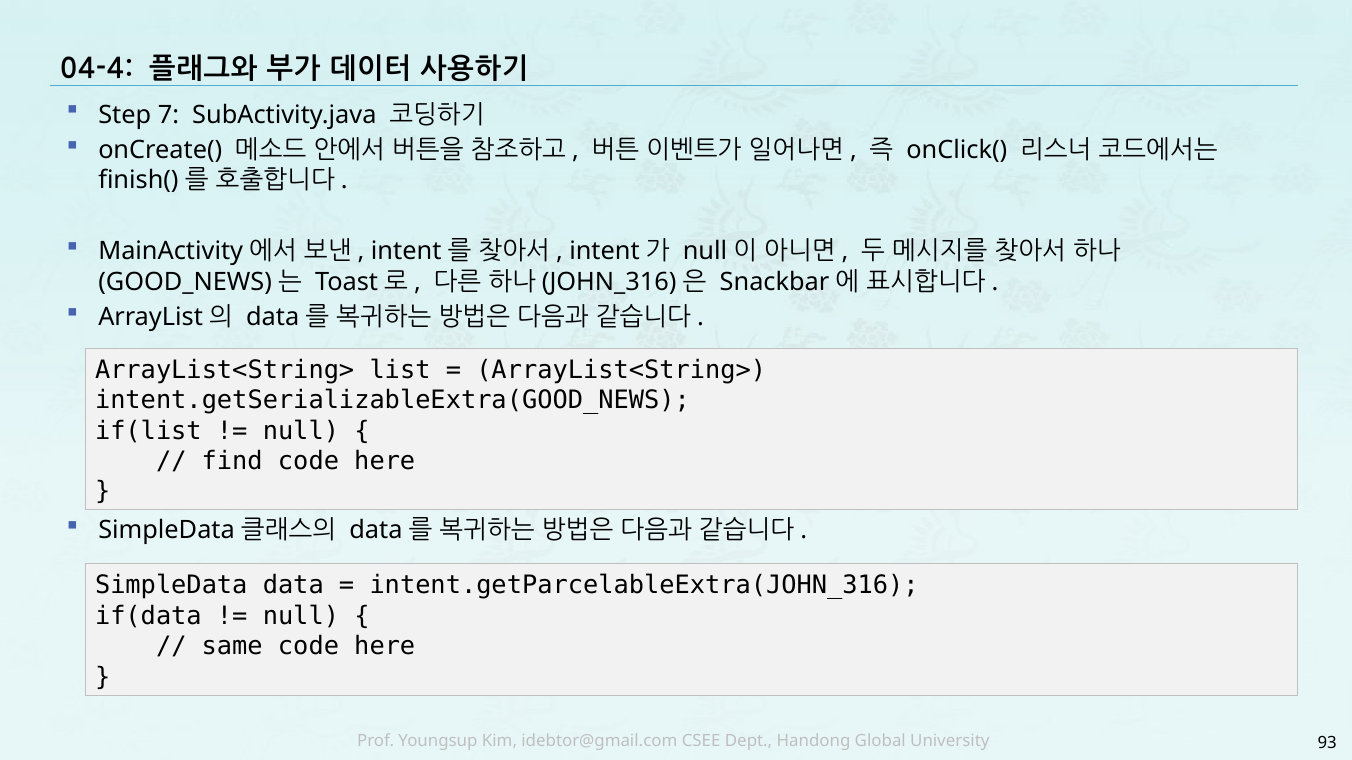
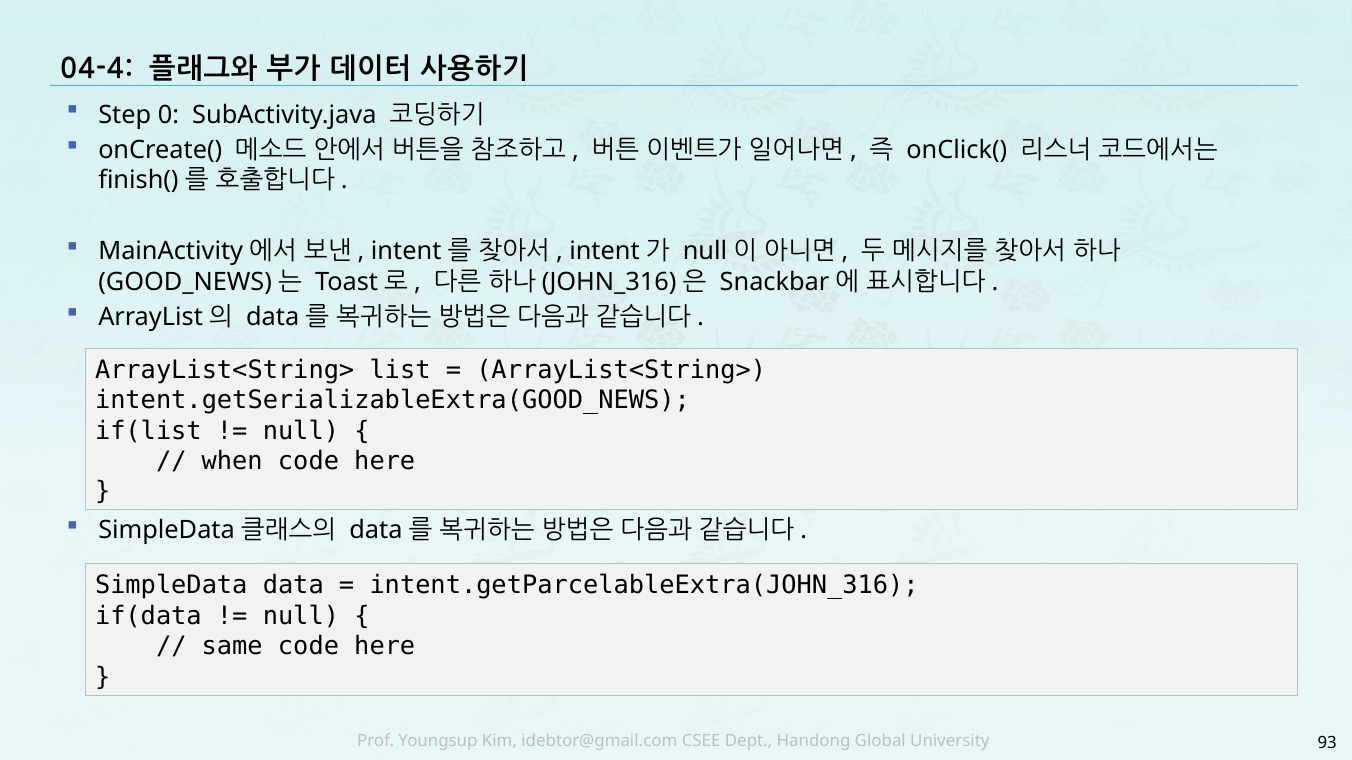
7: 7 -> 0 (168, 115)
find: find -> when (232, 462)
